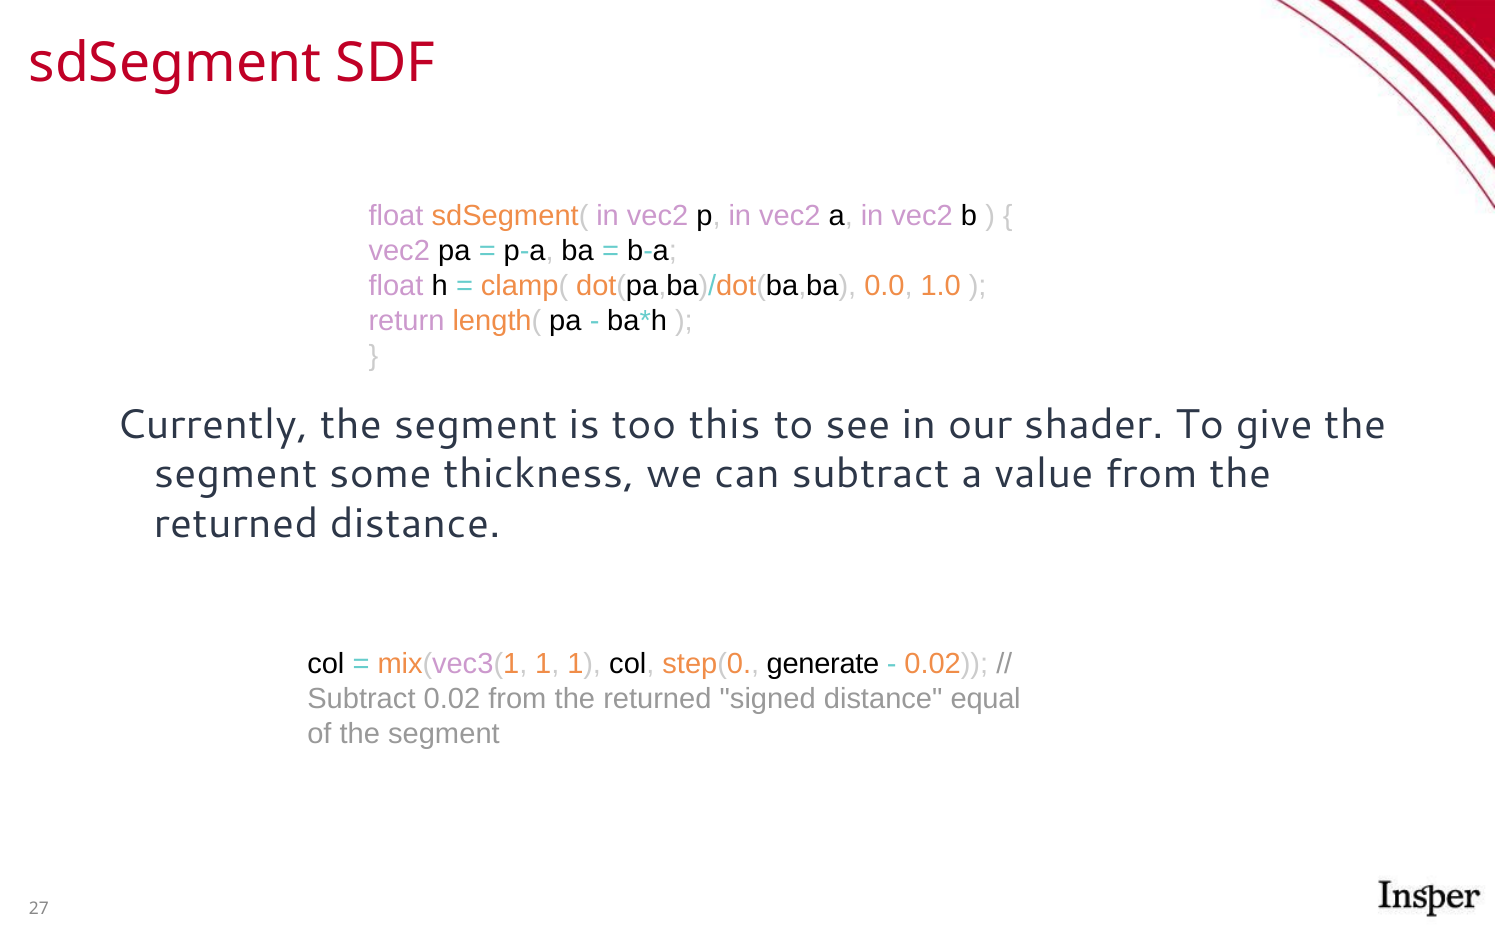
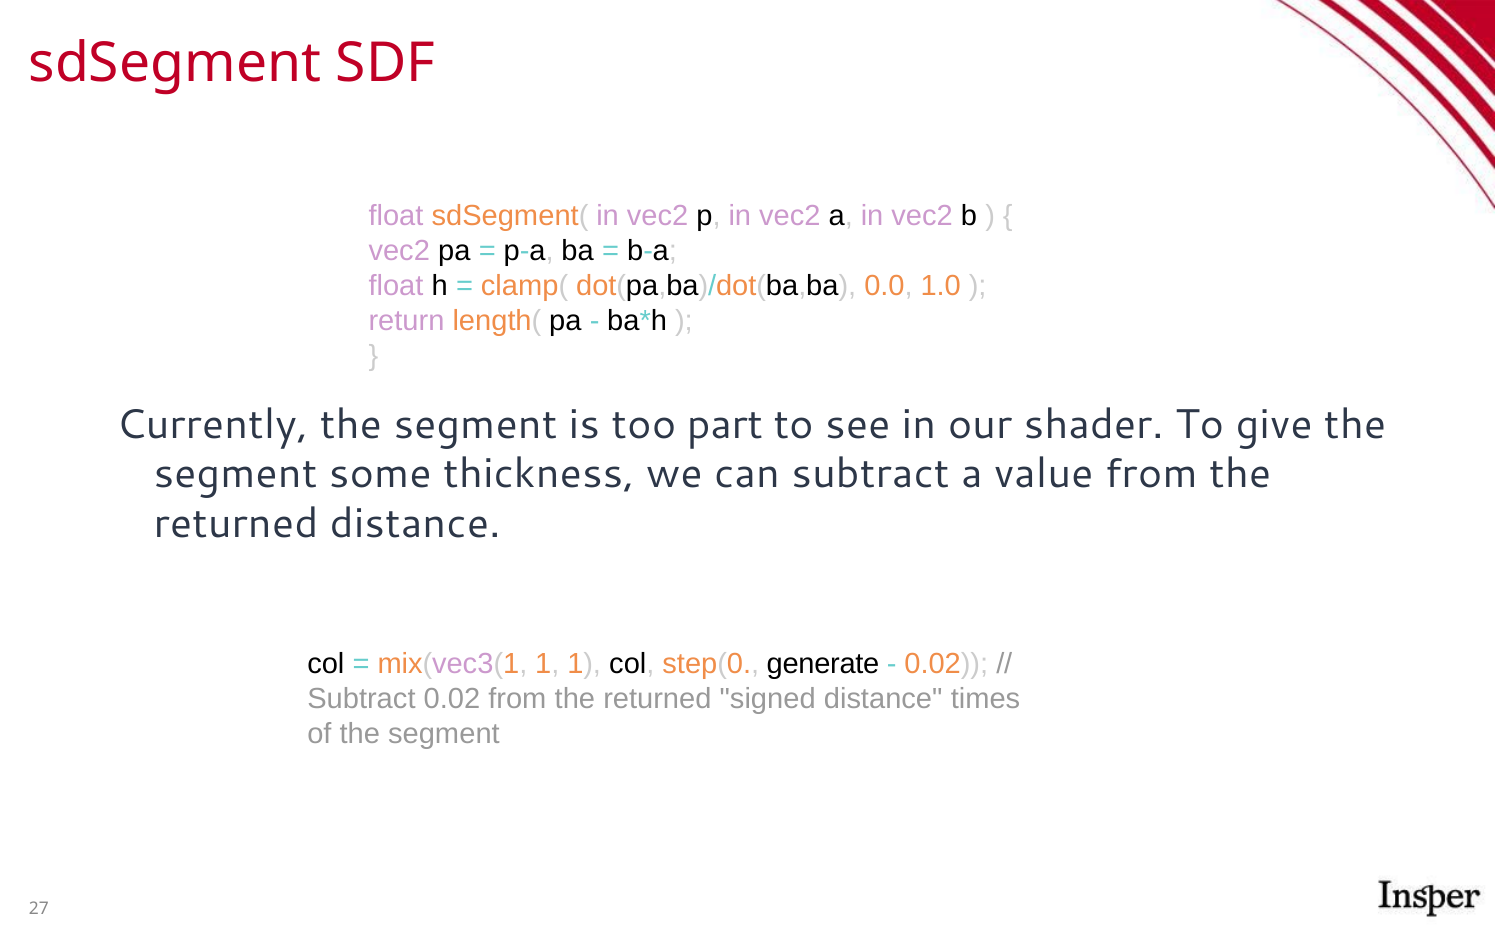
this: this -> part (725, 424)
equal: equal -> times (985, 699)
